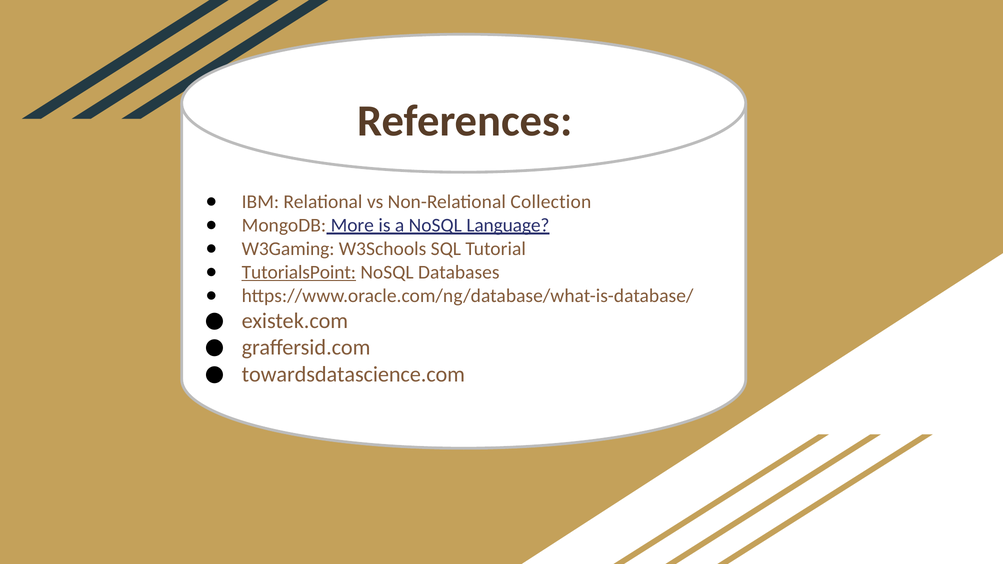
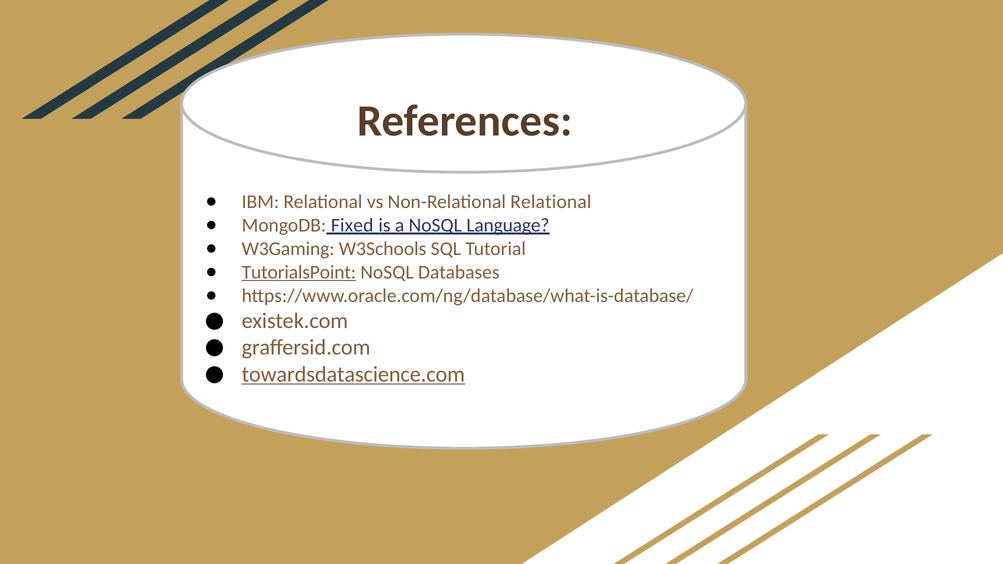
Non-Relational Collection: Collection -> Relational (551, 202)
More: More -> Fixed (352, 225)
towardsdatascience.com underline: none -> present (353, 375)
